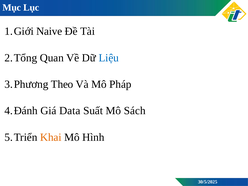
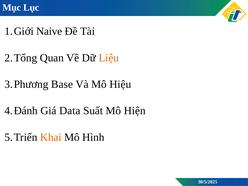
Liệu colour: blue -> orange (109, 58)
Theo: Theo -> Base (62, 84)
Pháp: Pháp -> Hiệu (120, 84)
Sách: Sách -> Hiện (135, 111)
